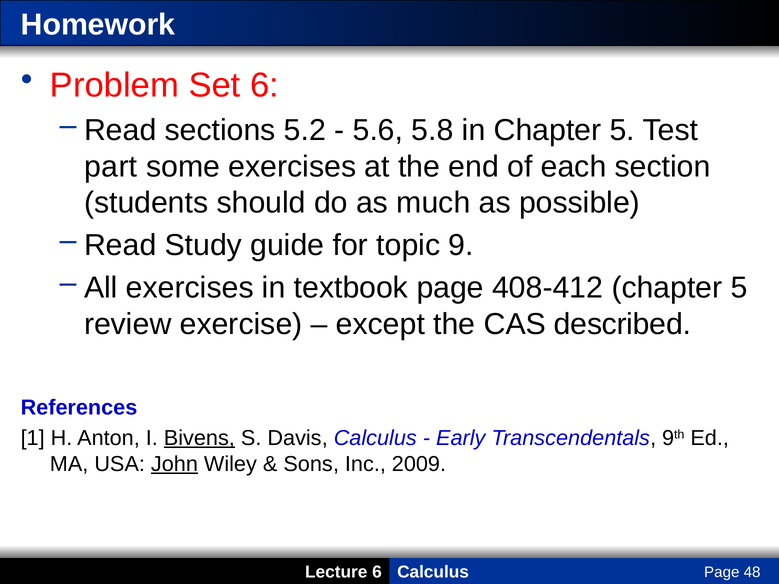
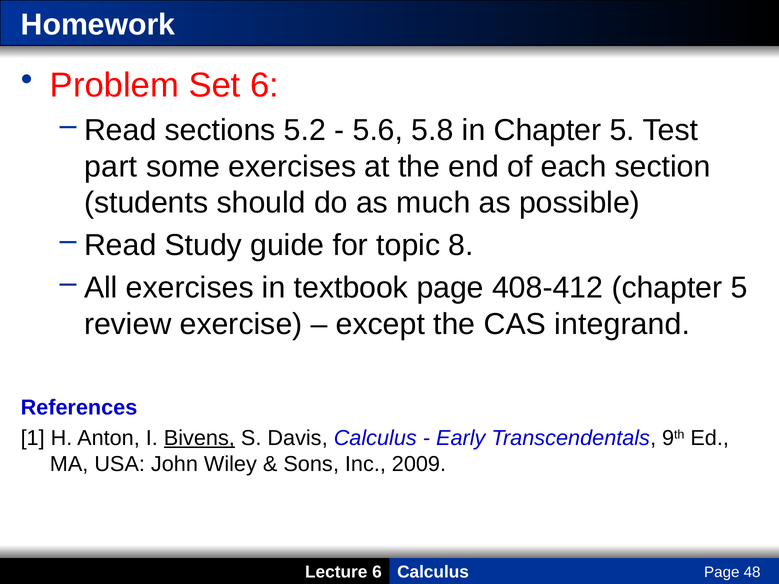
9: 9 -> 8 (461, 245)
described: described -> integrand (622, 324)
John underline: present -> none (174, 464)
